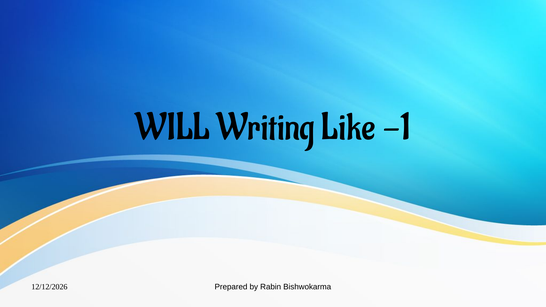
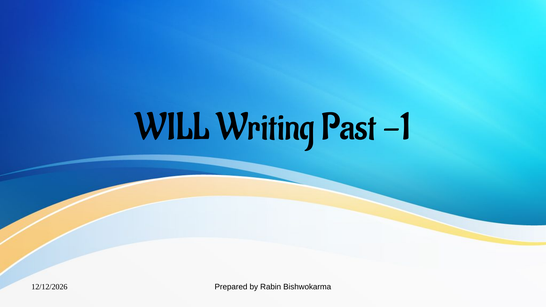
Like: Like -> Past (348, 127)
